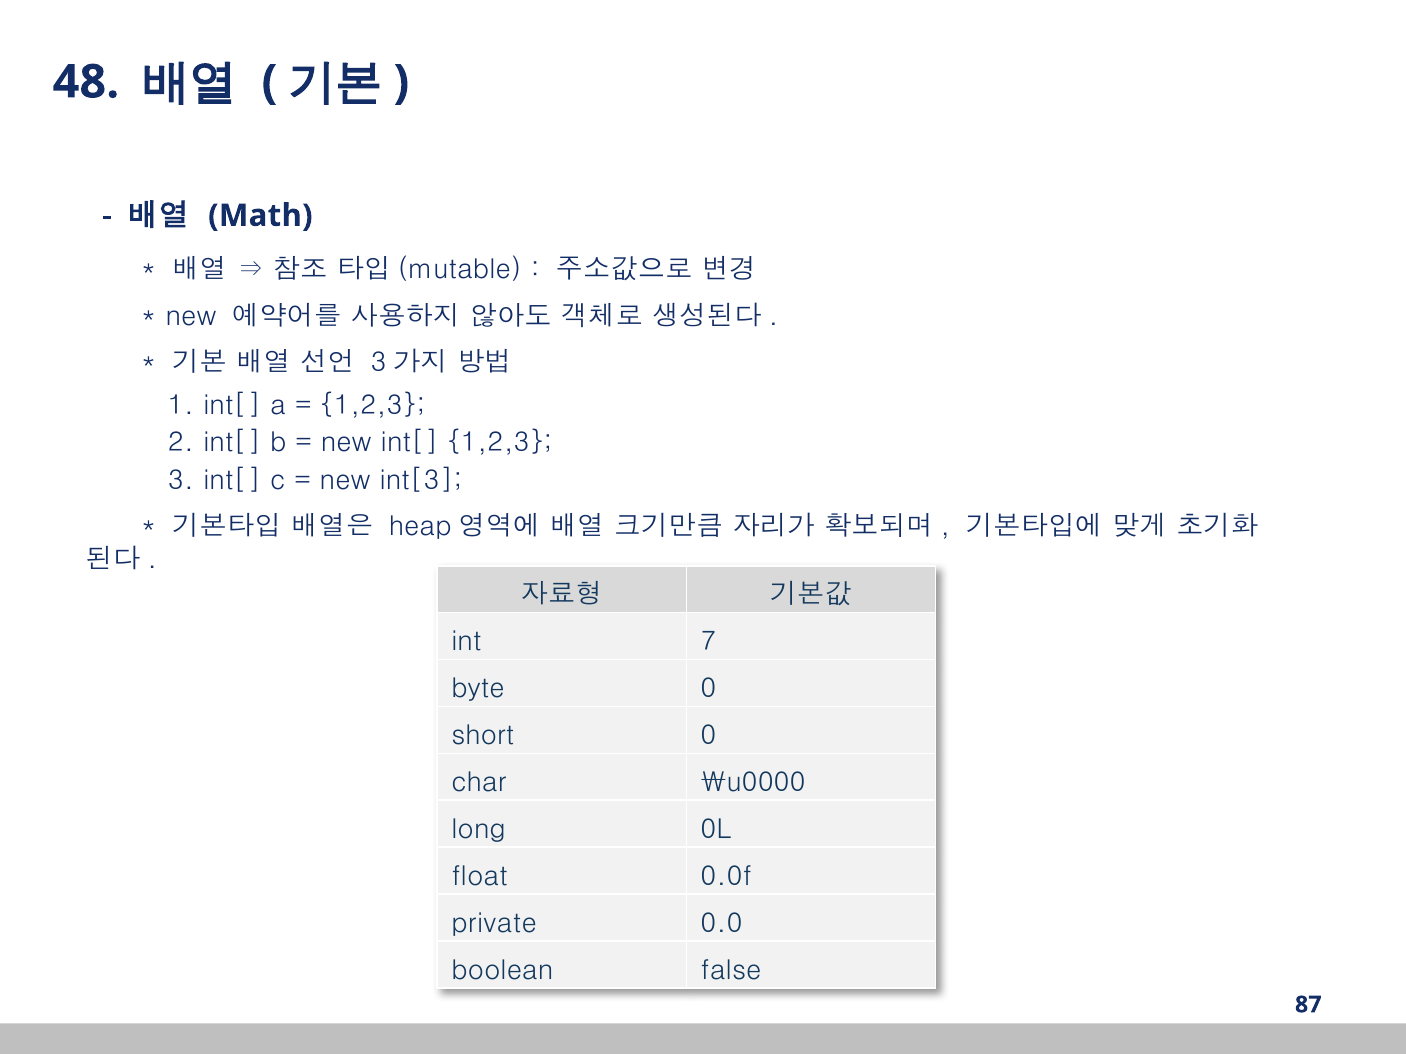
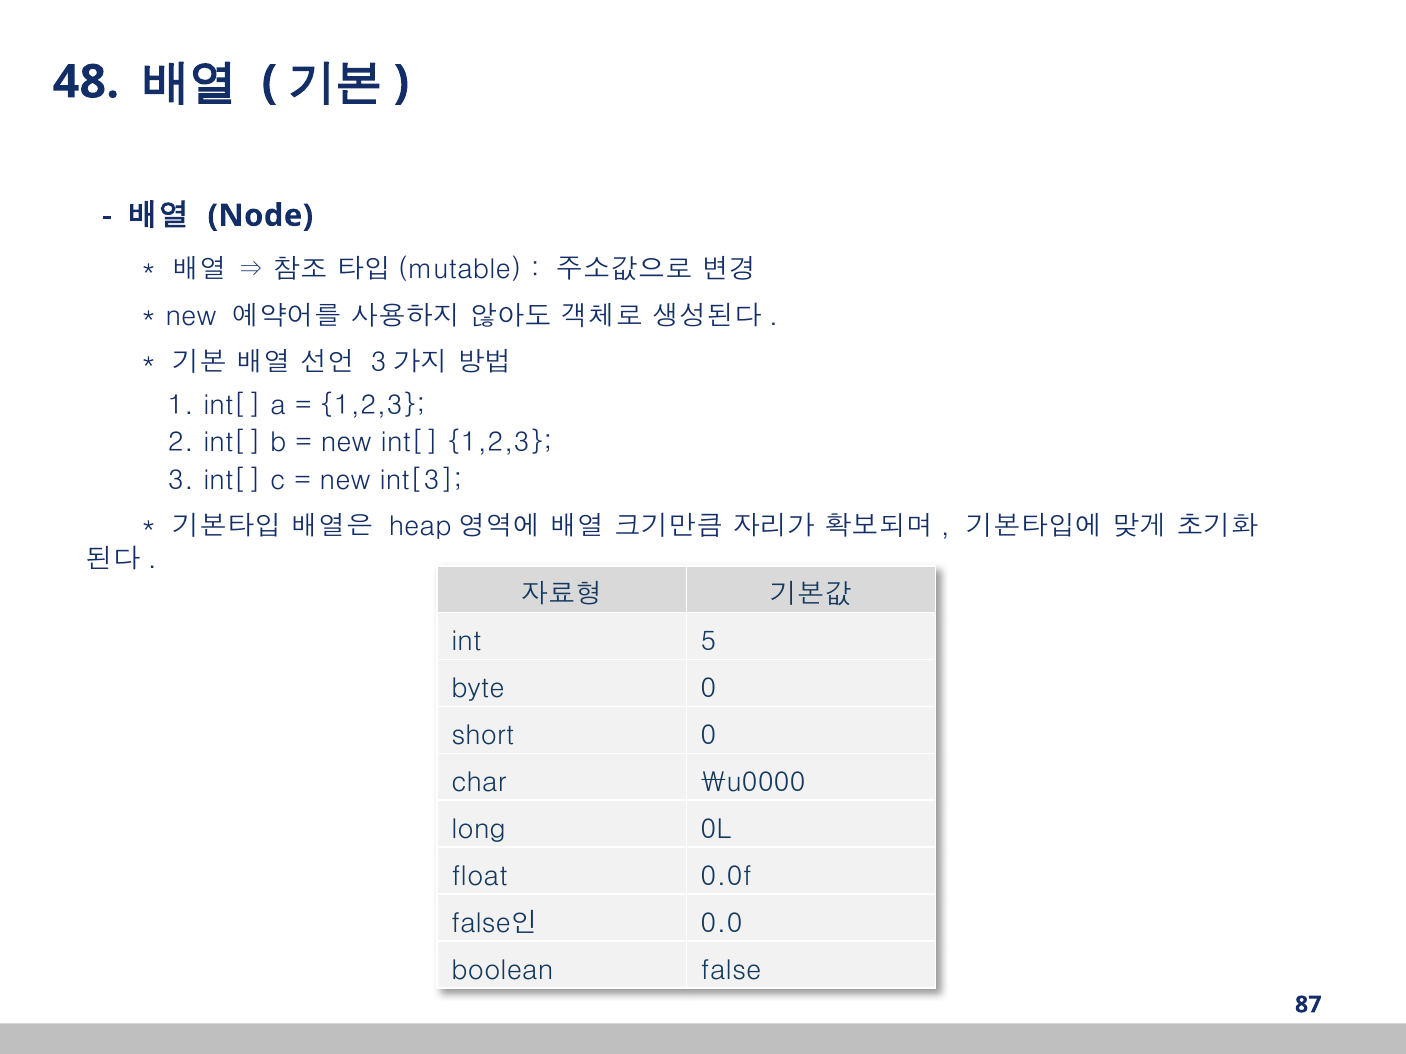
Math: Math -> Node (260, 216)
7: 7 -> 5 (708, 642)
private: private -> false인 (494, 924)
